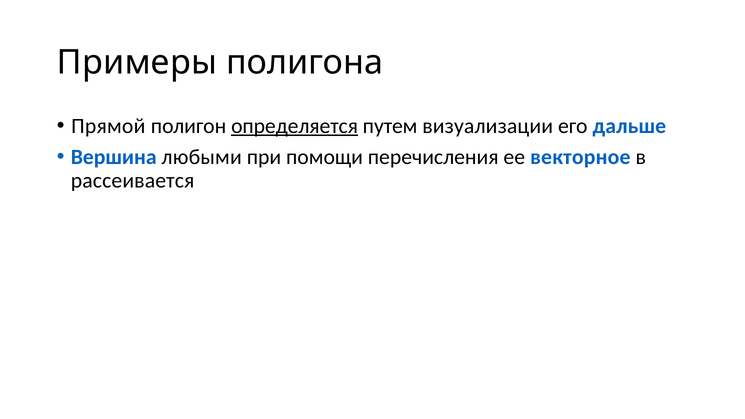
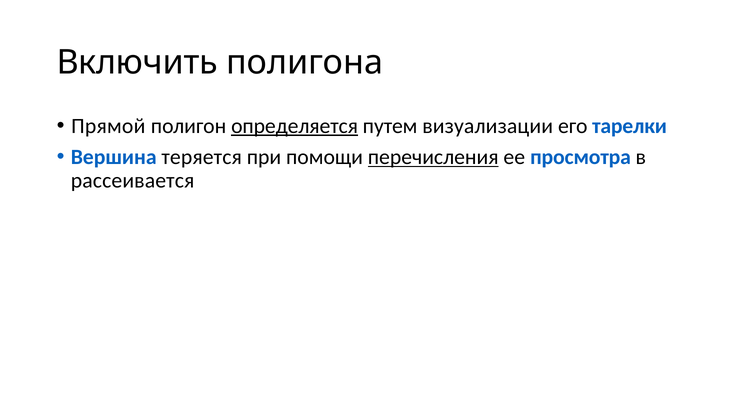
Примеры: Примеры -> Включить (137, 63)
дальше: дальше -> тарелки (630, 126)
любыми: любыми -> теряется (202, 157)
перечисления underline: none -> present (433, 157)
векторное: векторное -> просмотра (581, 157)
